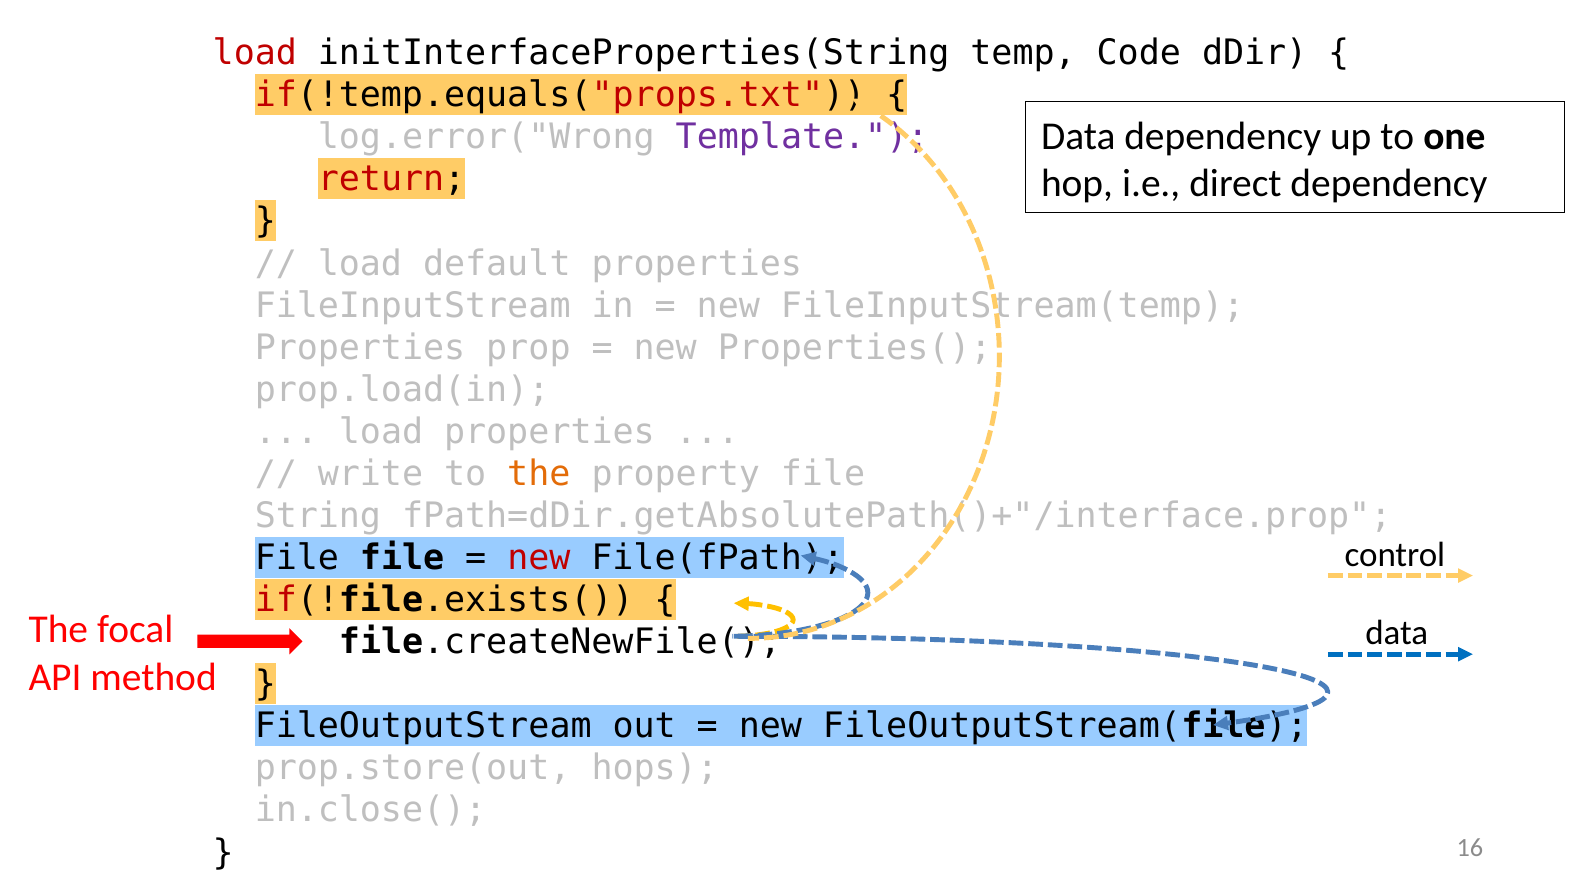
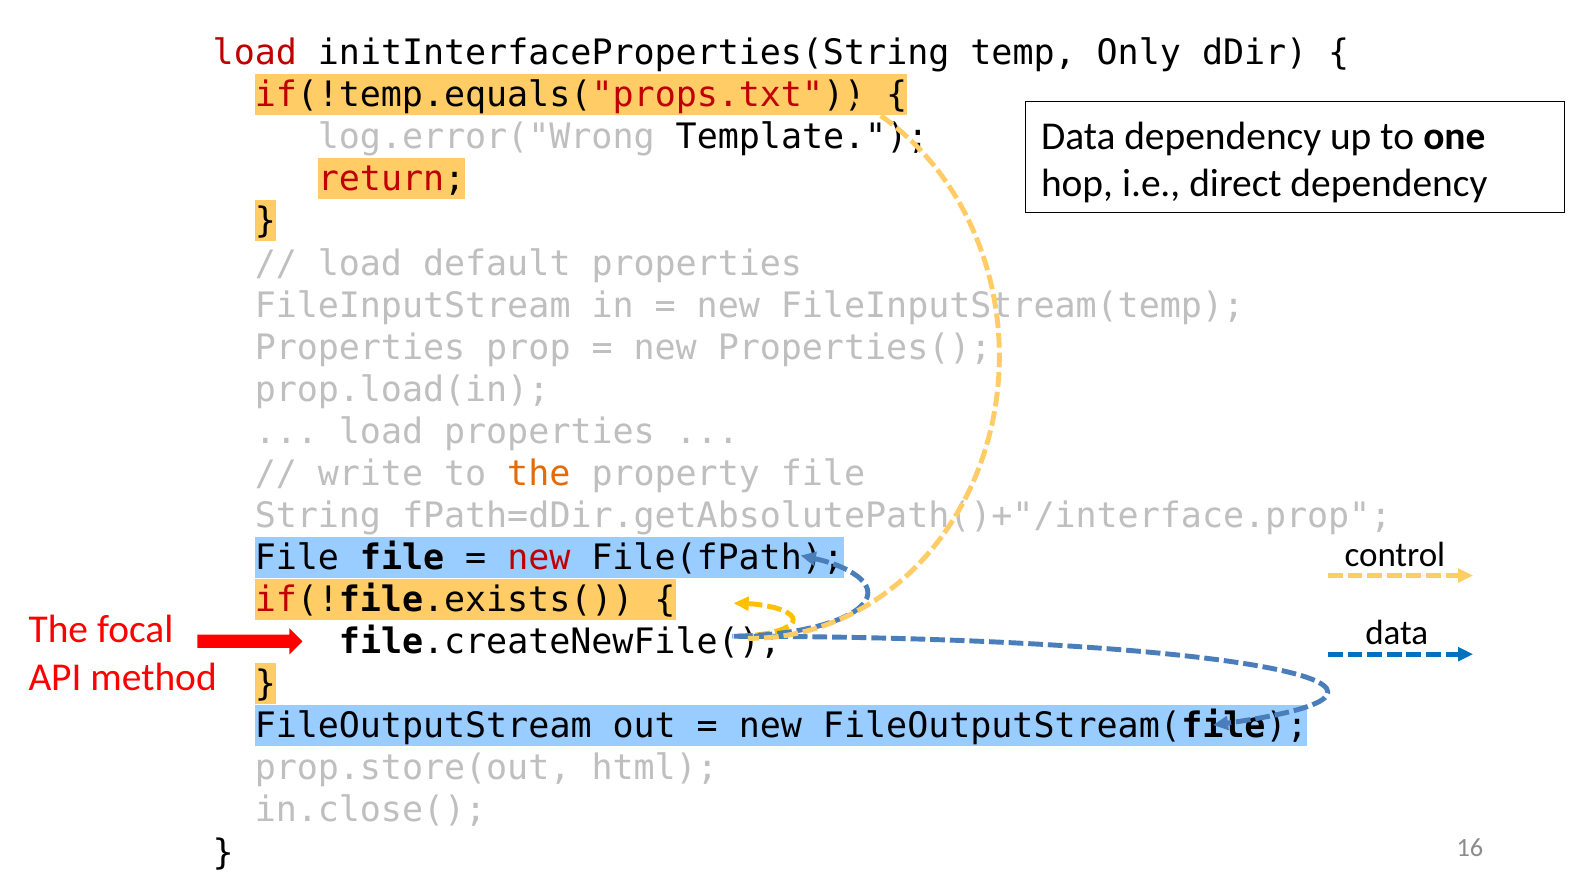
Code: Code -> Only (1139, 53)
Template colour: purple -> black (802, 137)
hops: hops -> html (655, 768)
